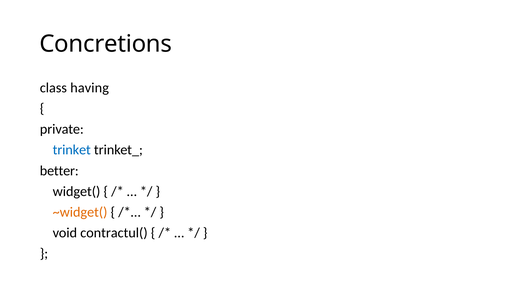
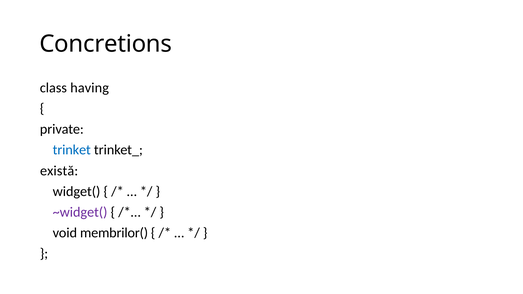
better: better -> există (59, 171)
~widget( colour: orange -> purple (80, 212)
contractul(: contractul( -> membrilor( (114, 233)
